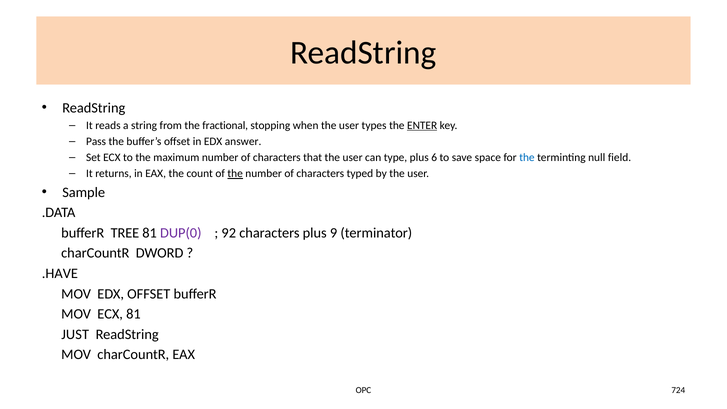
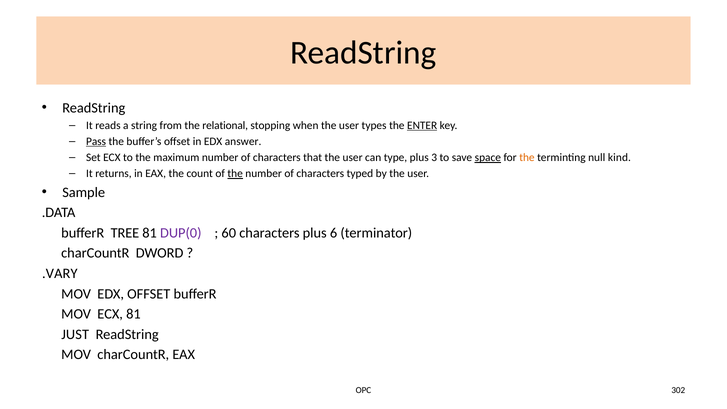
fractional: fractional -> relational (225, 125)
Pass underline: none -> present (96, 141)
6: 6 -> 3 (434, 158)
space underline: none -> present (488, 158)
the colour: blue -> orange (527, 158)
field: field -> kind (619, 158)
92: 92 -> 60 (229, 233)
9: 9 -> 6 (334, 233)
.HAVE: .HAVE -> .VARY (60, 273)
724: 724 -> 302 (678, 390)
